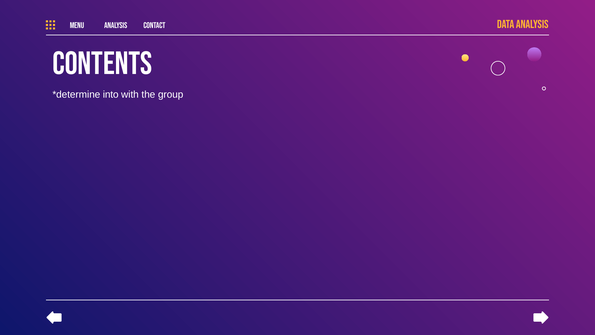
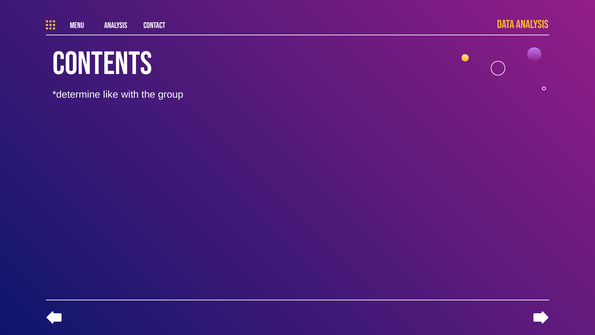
into: into -> like (111, 95)
